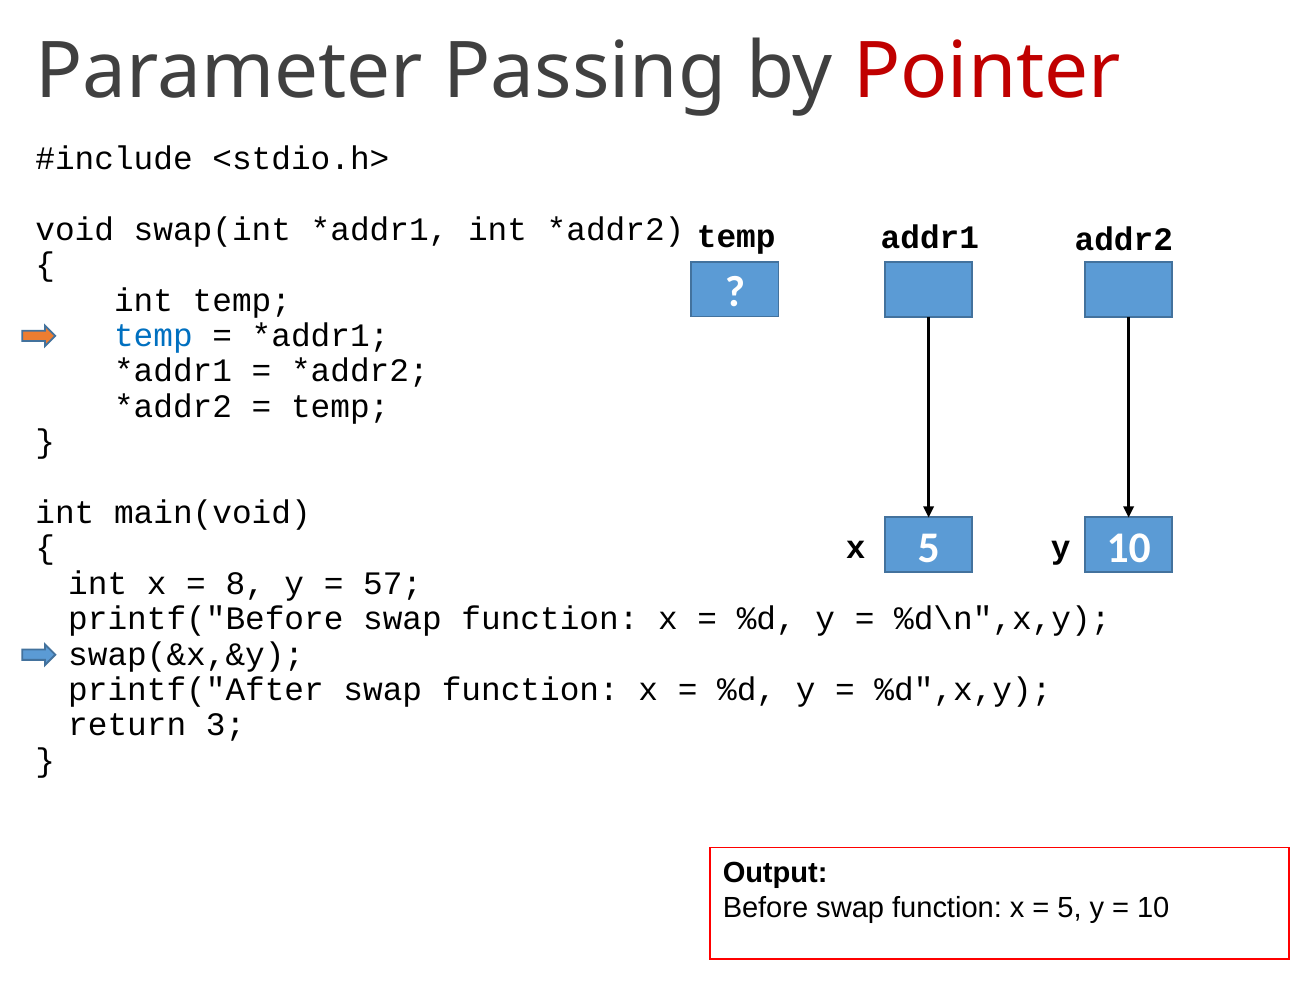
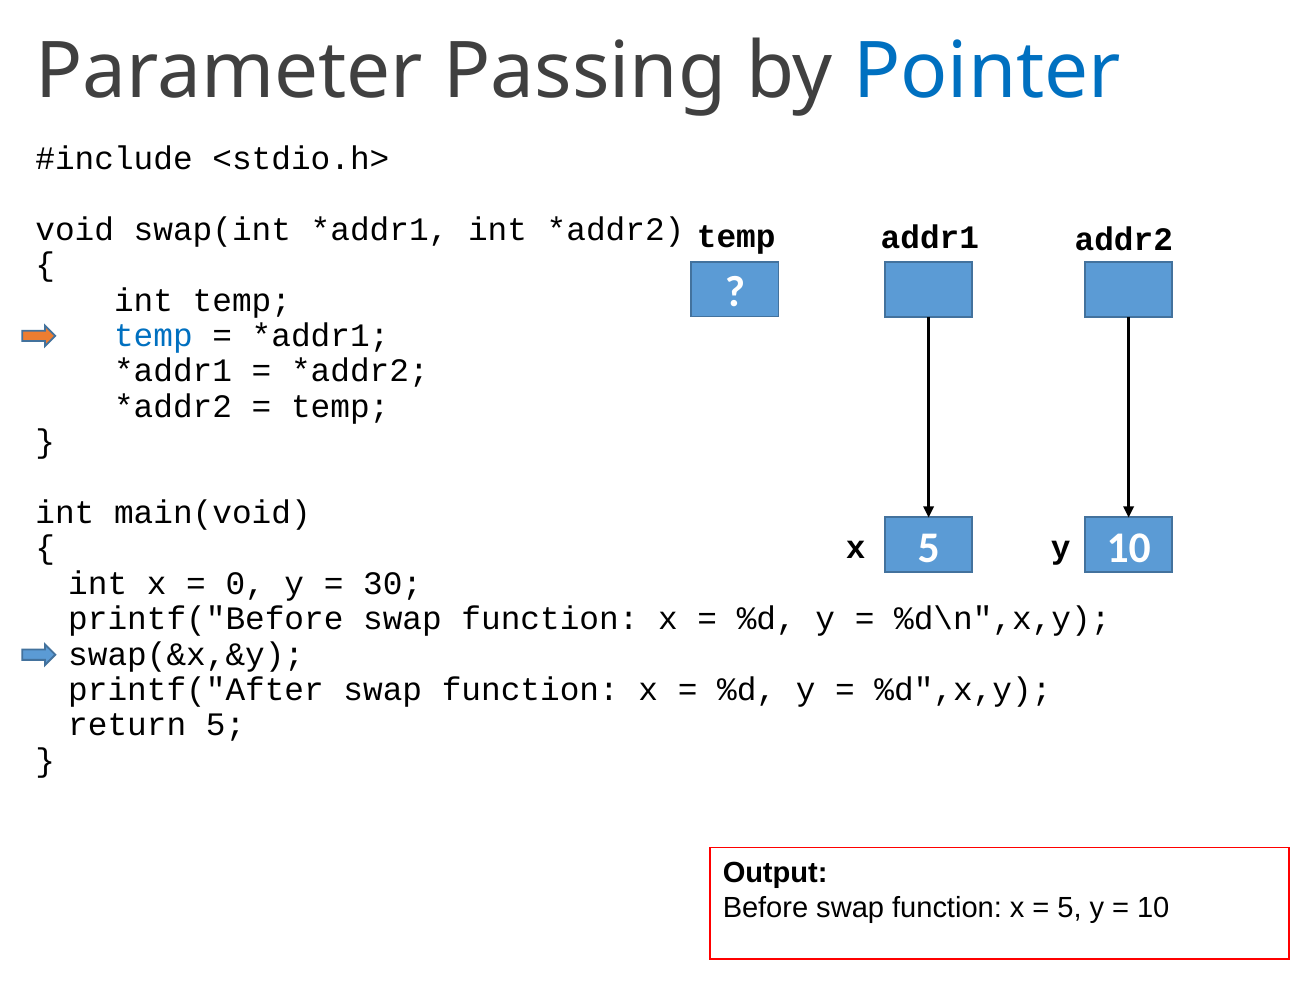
Pointer colour: red -> blue (987, 72)
8: 8 -> 0 (245, 584)
57: 57 -> 30 (393, 584)
return 3: 3 -> 5 (226, 725)
